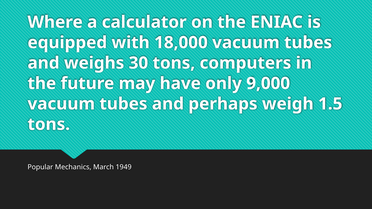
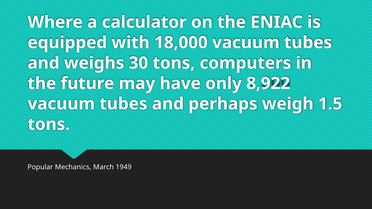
9,000: 9,000 -> 8,922 (268, 84)
